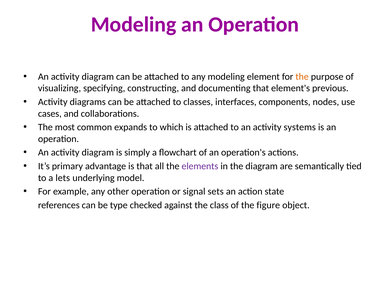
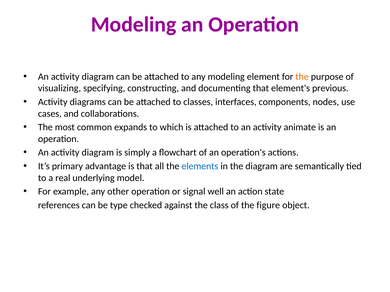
systems: systems -> animate (300, 127)
elements colour: purple -> blue (200, 166)
lets: lets -> real (63, 178)
sets: sets -> well (216, 192)
